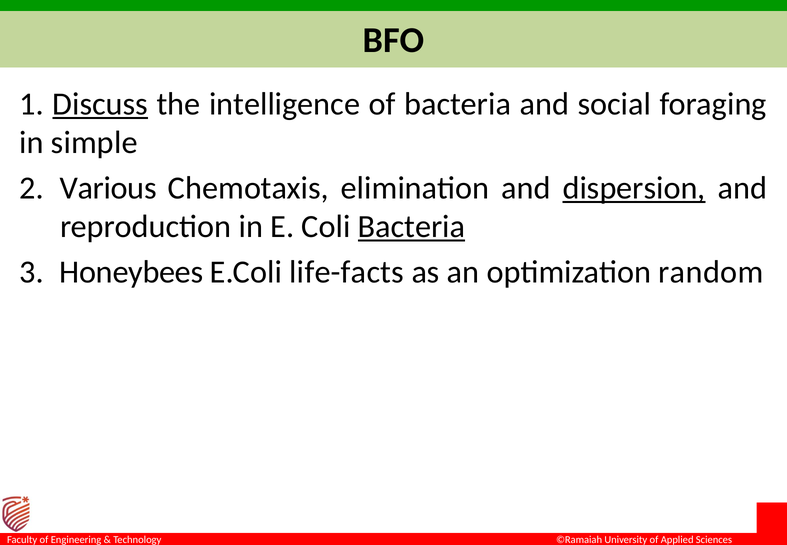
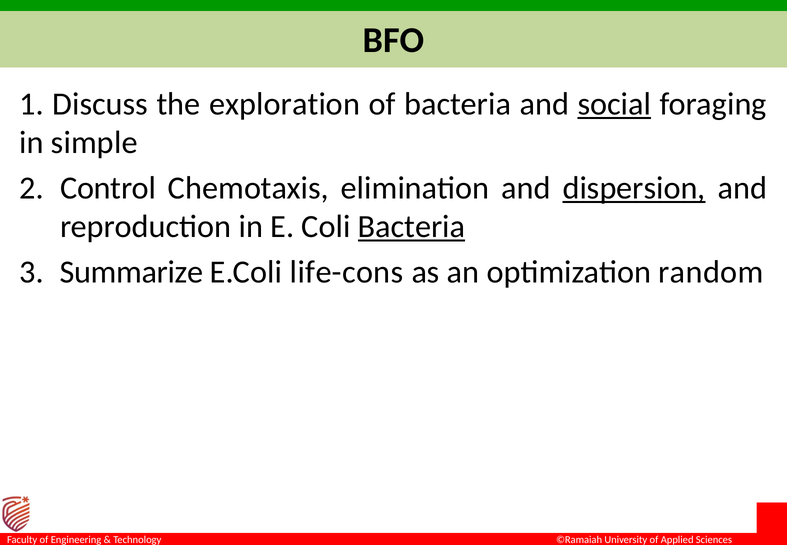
Discuss underline: present -> none (100, 104)
intelligence: intelligence -> exploration (285, 104)
social underline: none -> present (614, 104)
Various: Various -> Control (108, 188)
Honeybees: Honeybees -> Summarize (131, 272)
life-facts: life-facts -> life-cons (347, 272)
